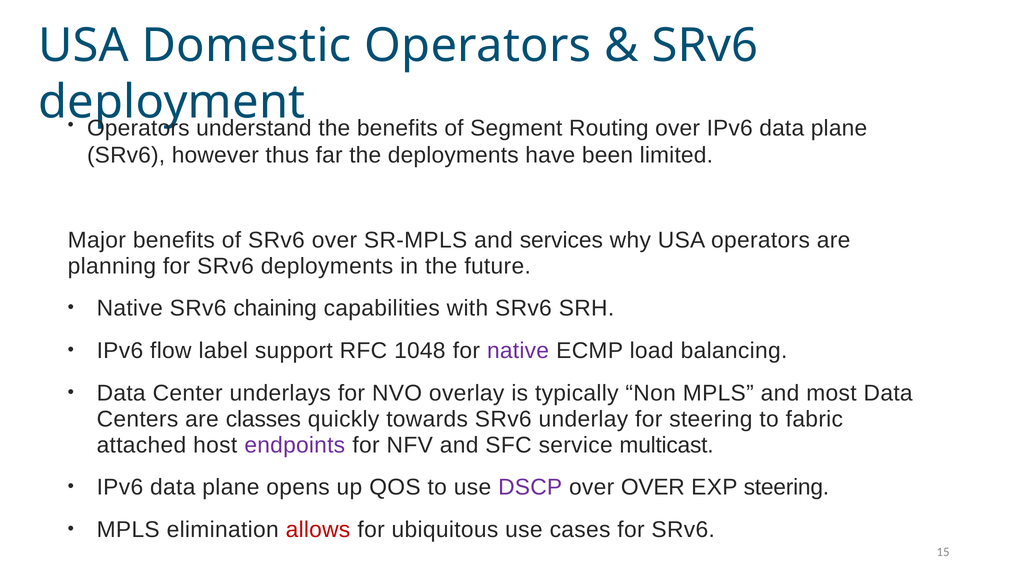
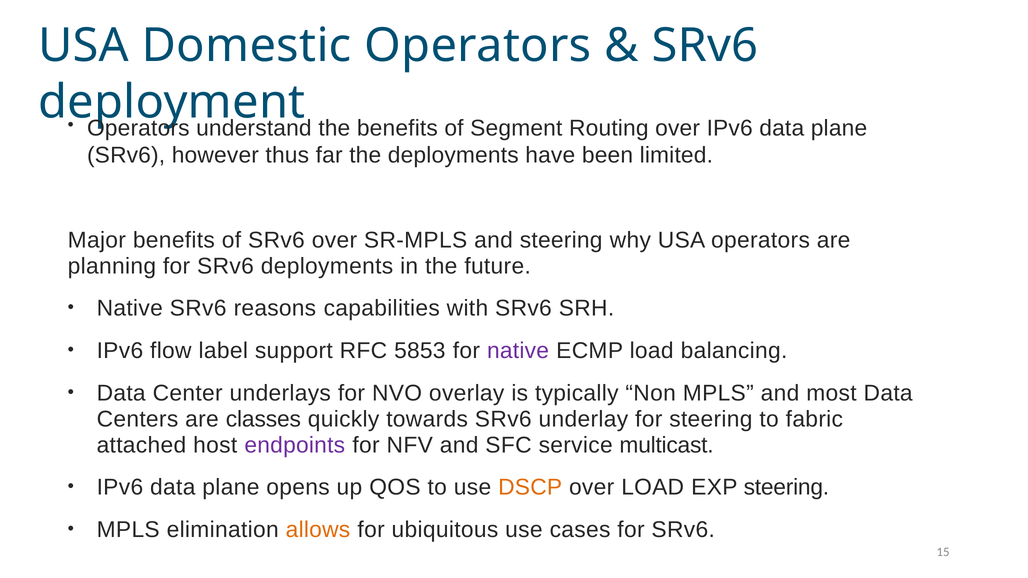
and services: services -> steering (561, 240)
chaining: chaining -> reasons (275, 309)
1048: 1048 -> 5853 (420, 351)
DSCP colour: purple -> orange (530, 488)
over OVER: OVER -> LOAD (653, 488)
allows colour: red -> orange (318, 530)
